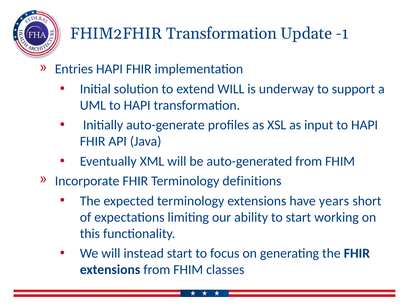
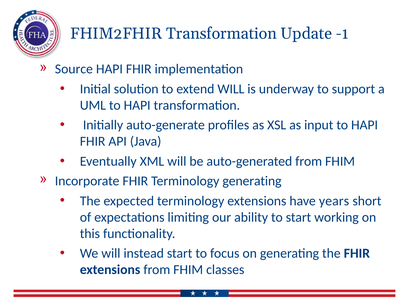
Entries: Entries -> Source (74, 69)
Terminology definitions: definitions -> generating (252, 181)
